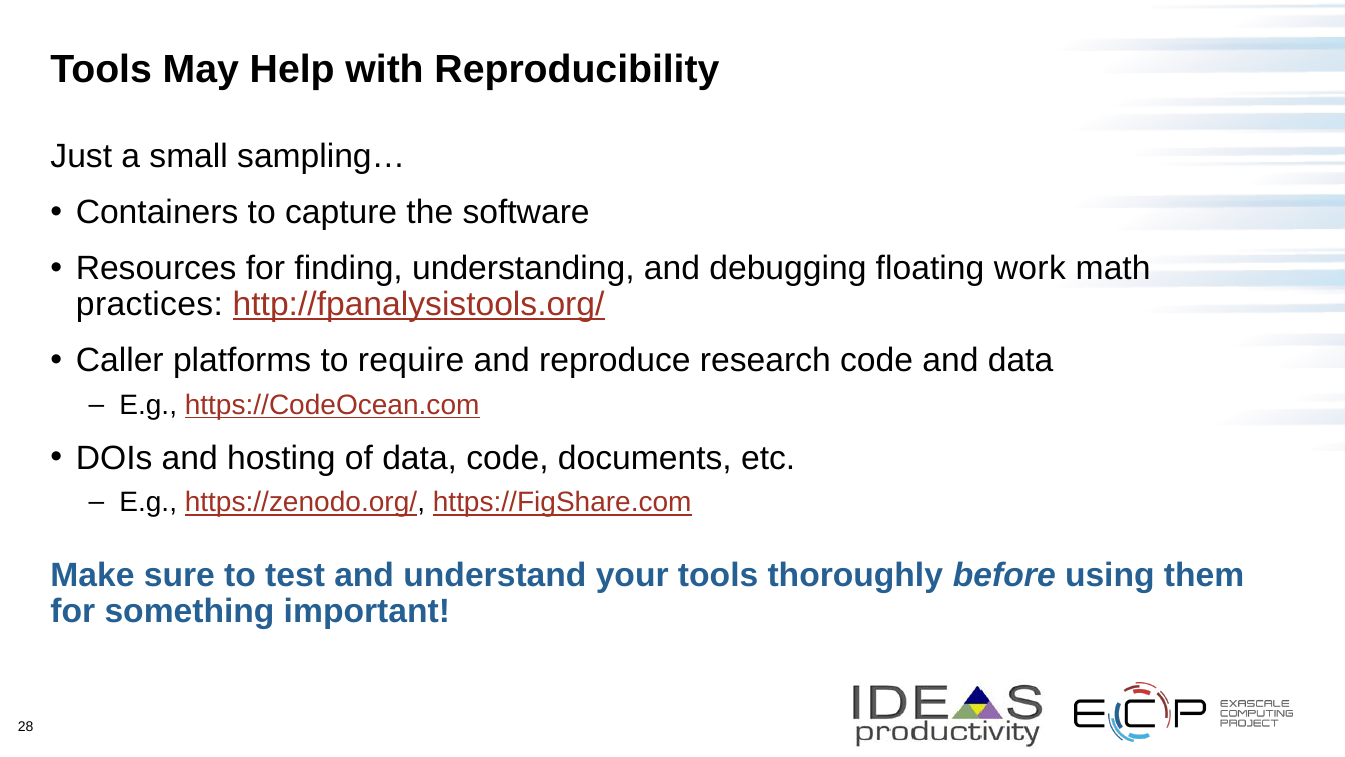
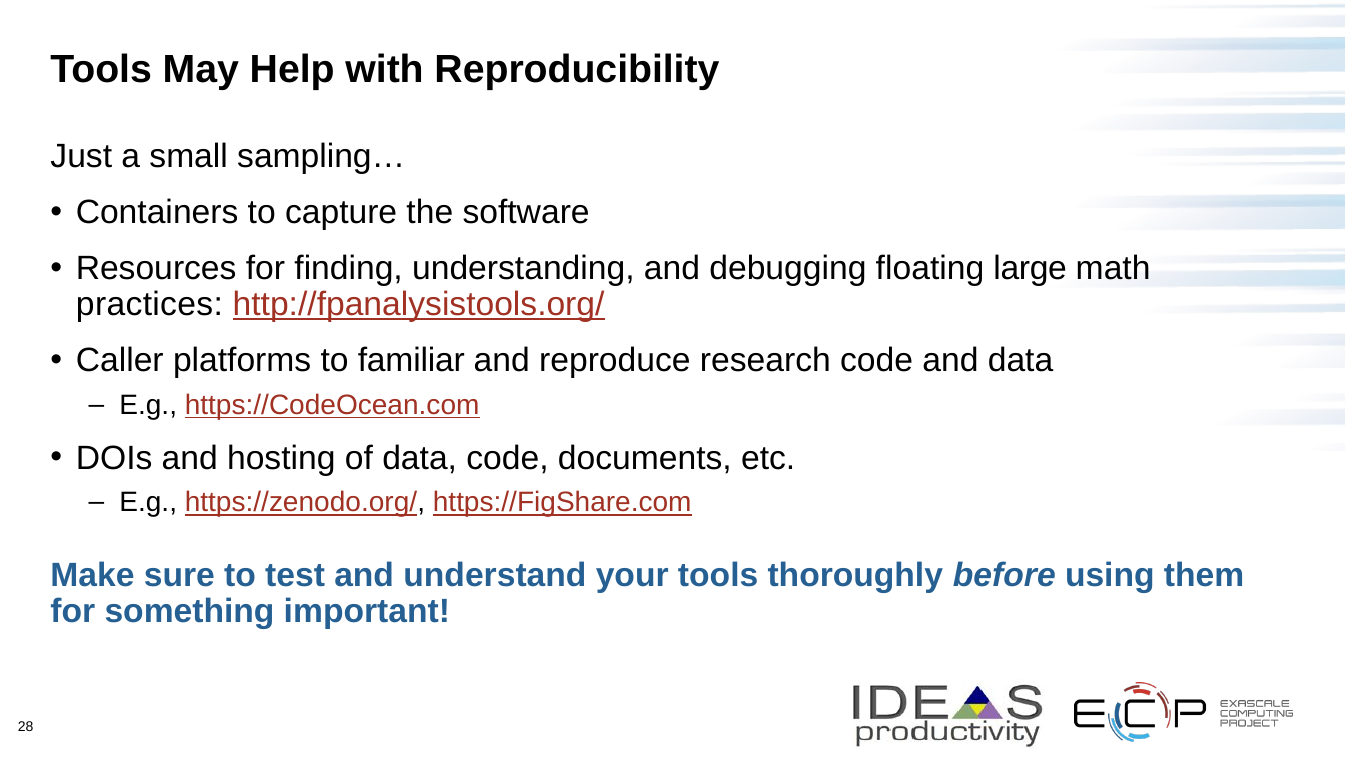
work: work -> large (1030, 268)
require: require -> familiar (411, 360)
